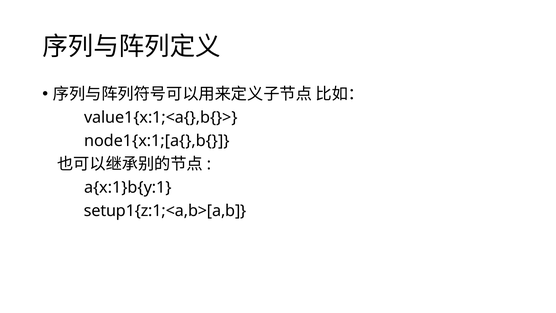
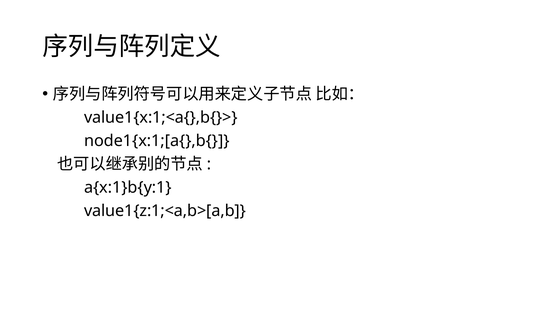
setup1{z:1;<a,b>[a,b: setup1{z:1;<a,b>[a,b -> value1{z:1;<a,b>[a,b (165, 211)
